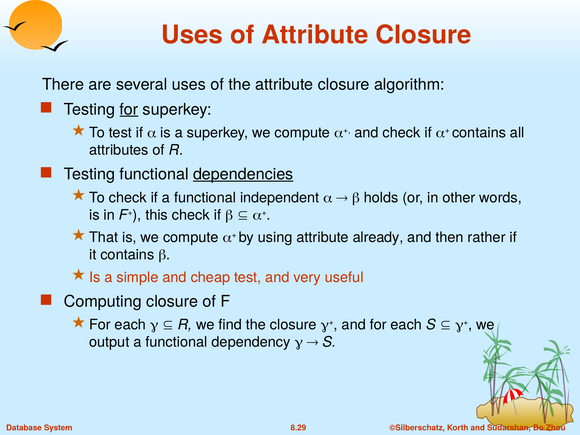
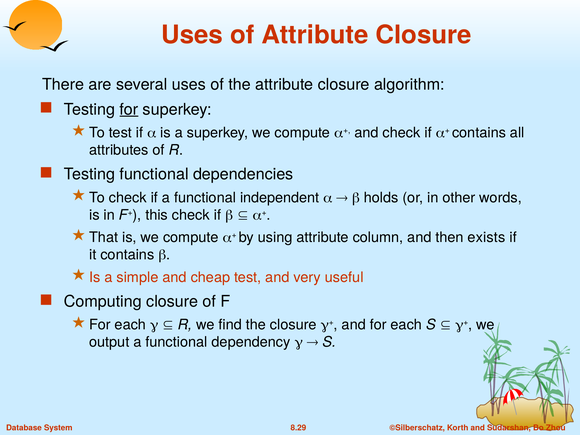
dependencies underline: present -> none (243, 174)
already: already -> column (378, 237)
rather: rather -> exists (487, 237)
